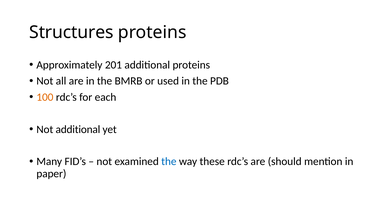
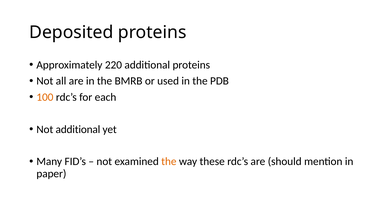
Structures: Structures -> Deposited (71, 32)
201: 201 -> 220 (113, 65)
the colour: blue -> orange (169, 162)
